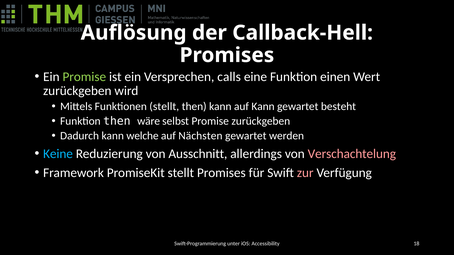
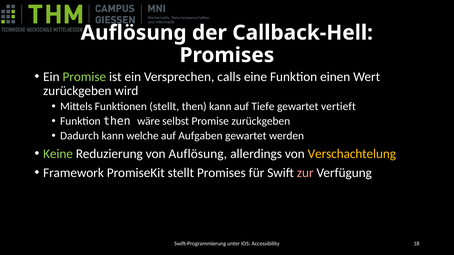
auf Kann: Kann -> Tiefe (263, 107)
besteht: besteht -> vertieft (338, 107)
Nächsten: Nächsten -> Aufgaben (200, 136)
Keine colour: light blue -> light green (58, 154)
von Ausschnitt: Ausschnitt -> Auflösung (198, 154)
Verschachtelung colour: pink -> yellow (352, 154)
